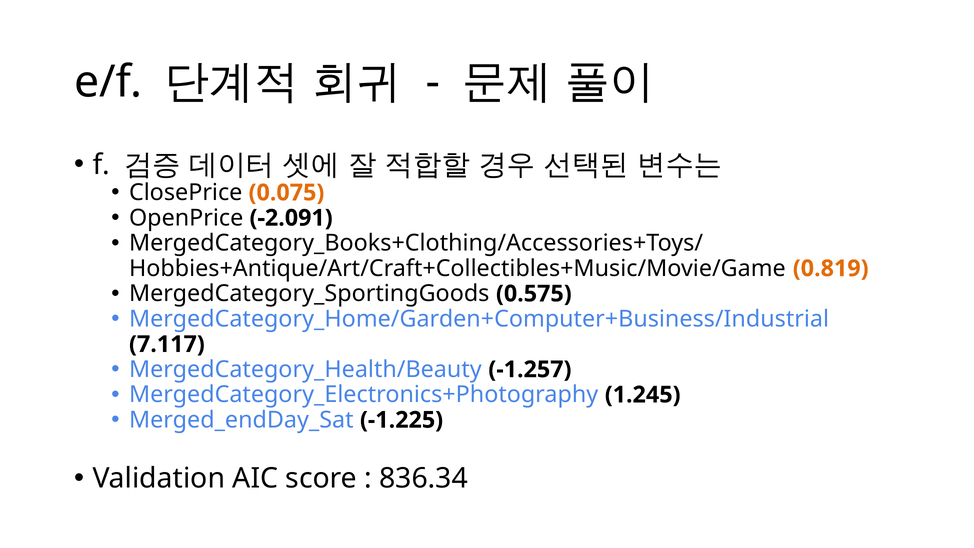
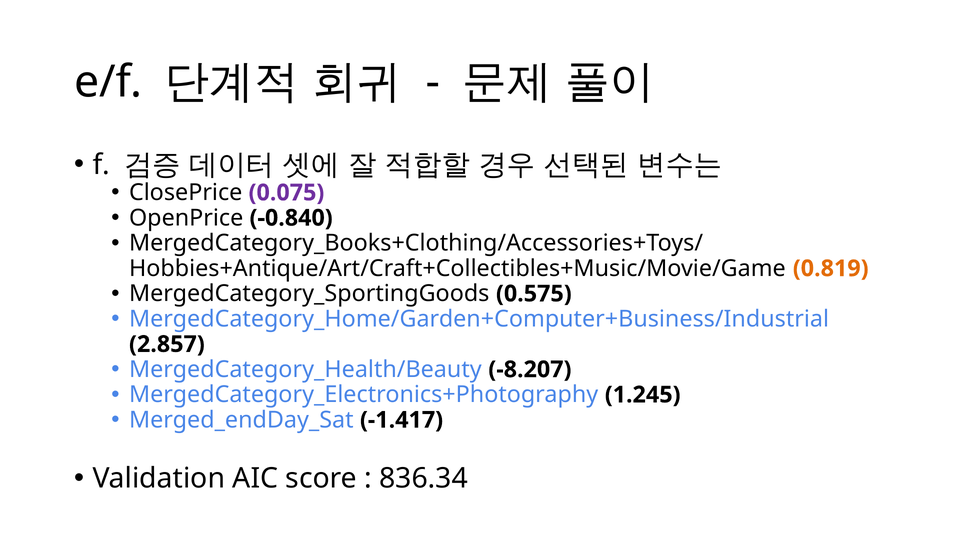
0.075 colour: orange -> purple (286, 193)
-2.091: -2.091 -> -0.840 (291, 218)
7.117: 7.117 -> 2.857 (167, 344)
-1.257: -1.257 -> -8.207 (530, 369)
-1.225: -1.225 -> -1.417 (402, 420)
